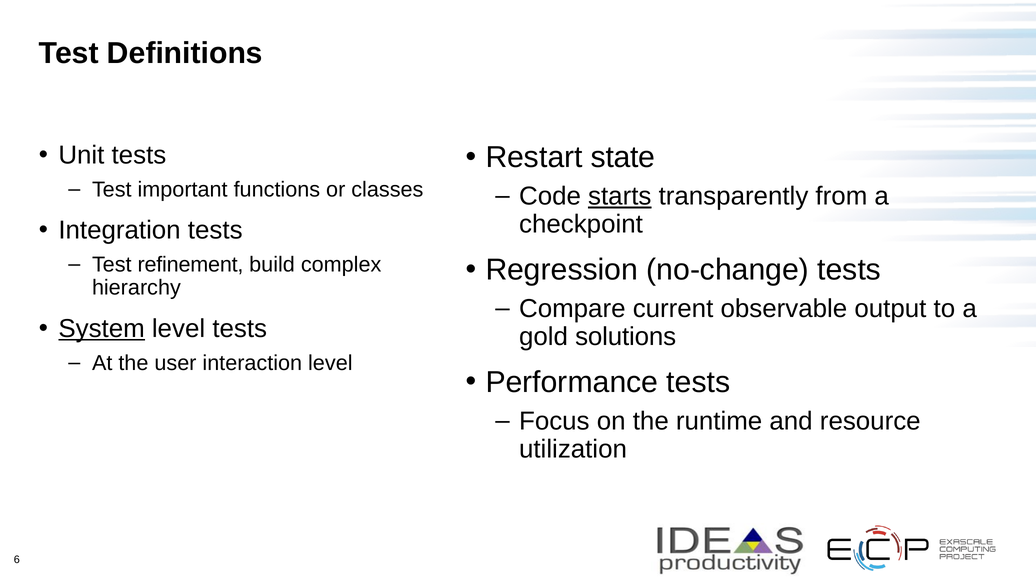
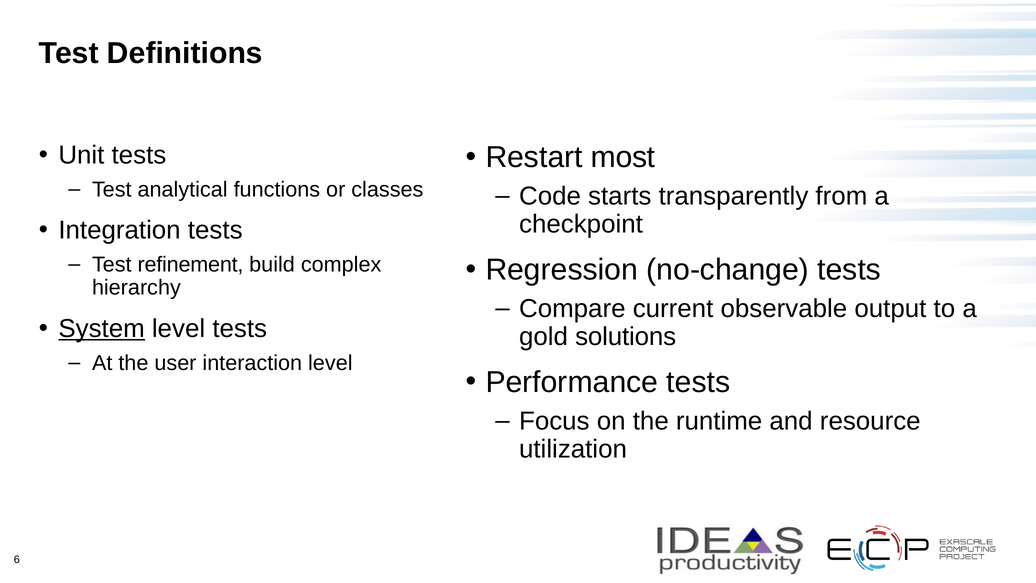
state: state -> most (623, 157)
important: important -> analytical (183, 189)
starts underline: present -> none (620, 196)
